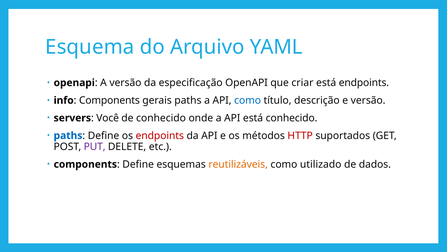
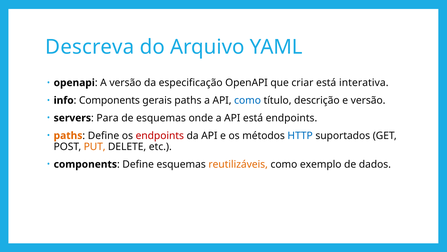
Esquema: Esquema -> Descreva (90, 47)
está endpoints: endpoints -> interativa (364, 83)
Você: Você -> Para (108, 118)
de conhecido: conhecido -> esquemas (161, 118)
está conhecido: conhecido -> endpoints (292, 118)
paths colour: blue -> orange (68, 135)
HTTP colour: red -> blue (300, 135)
PUT colour: purple -> orange (95, 146)
utilizado: utilizado -> exemplo (321, 164)
